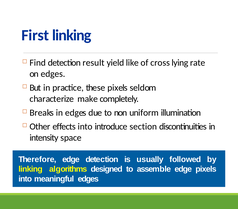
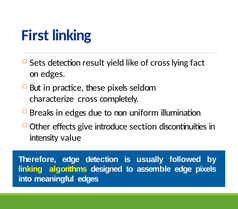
Find: Find -> Sets (38, 63)
rate: rate -> fact (198, 63)
characterize make: make -> cross (88, 99)
effects into: into -> give (85, 127)
space: space -> value (71, 138)
